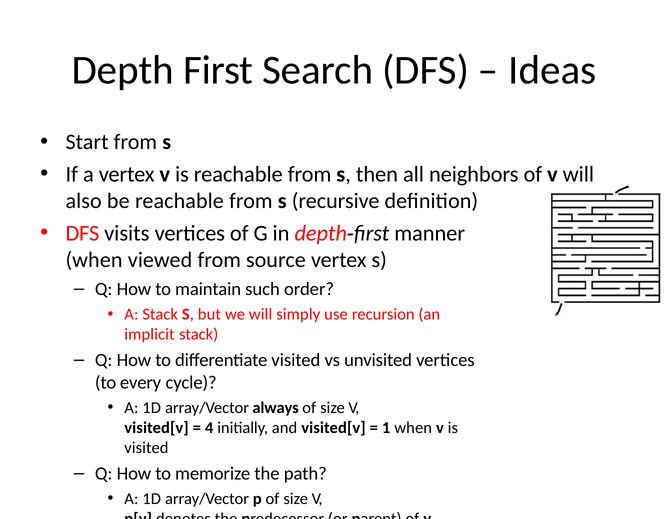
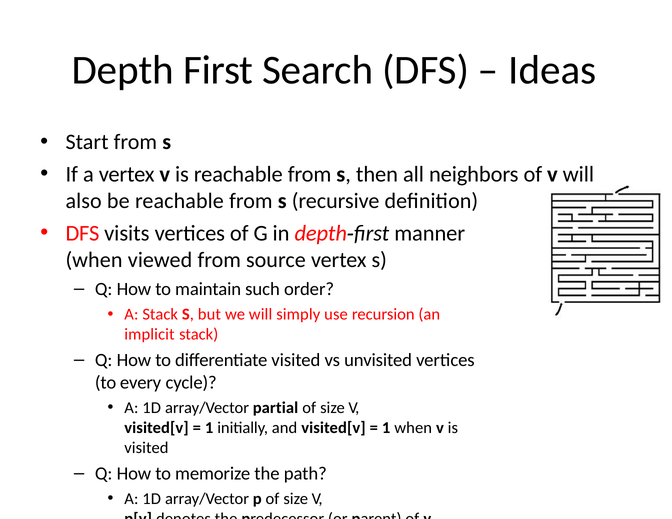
always: always -> partial (275, 408)
4: 4 -> 1 (209, 428)
